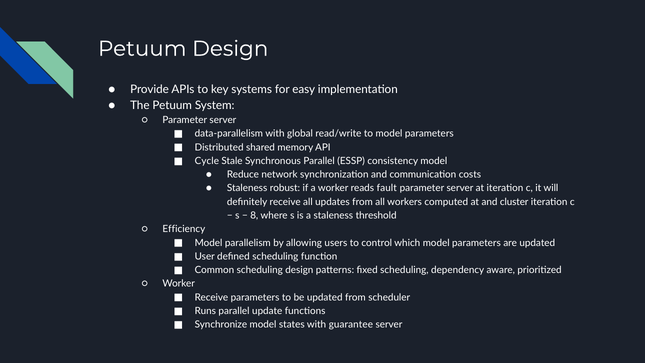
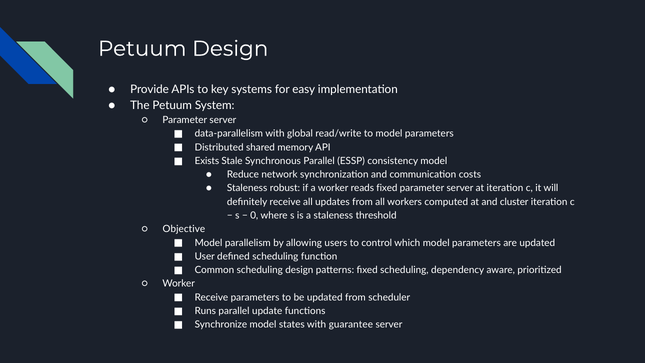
Cycle: Cycle -> Exists (207, 161)
reads fault: fault -> fixed (387, 188)
8: 8 -> 0 (254, 215)
Efficiency: Efficiency -> Objective (184, 229)
